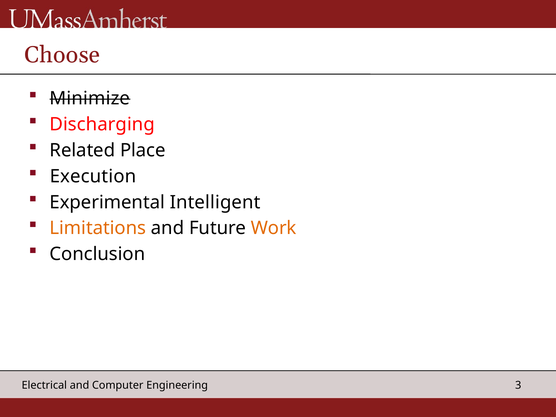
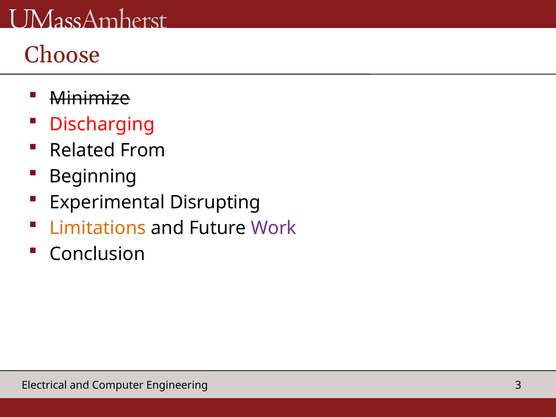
Place: Place -> From (143, 150)
Execution: Execution -> Beginning (93, 176)
Intelligent: Intelligent -> Disrupting (215, 202)
Work colour: orange -> purple (274, 228)
